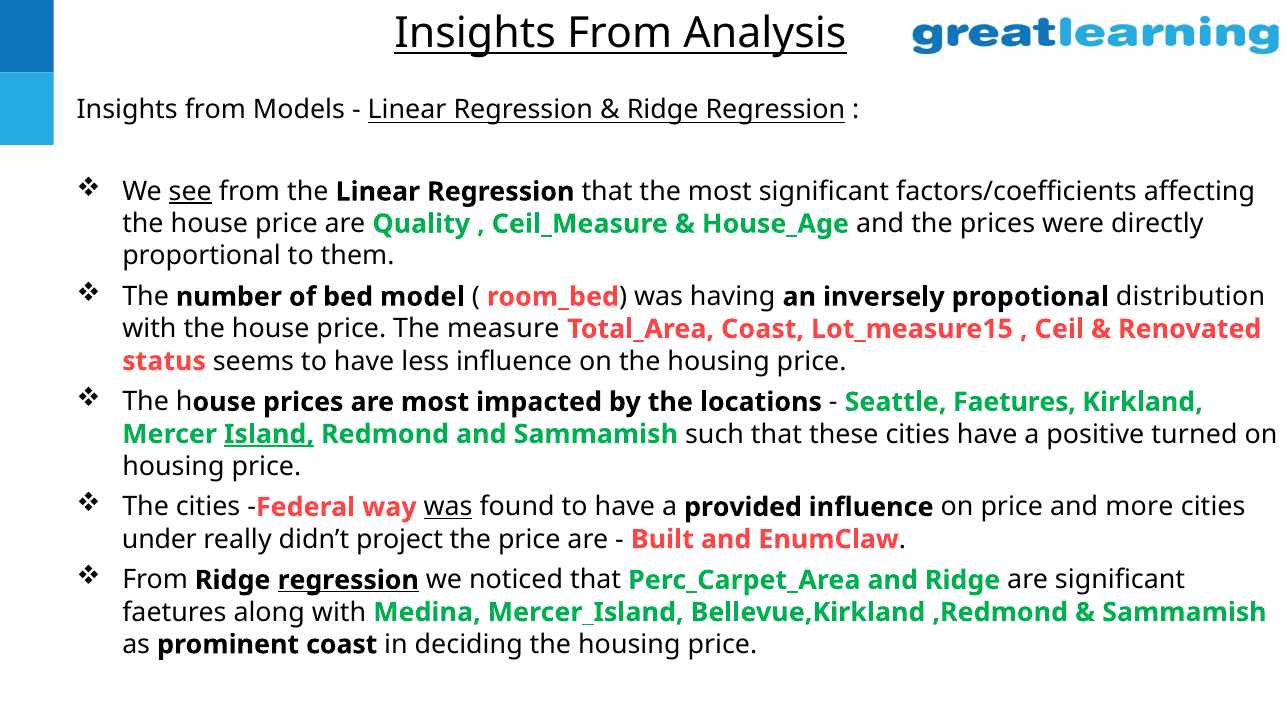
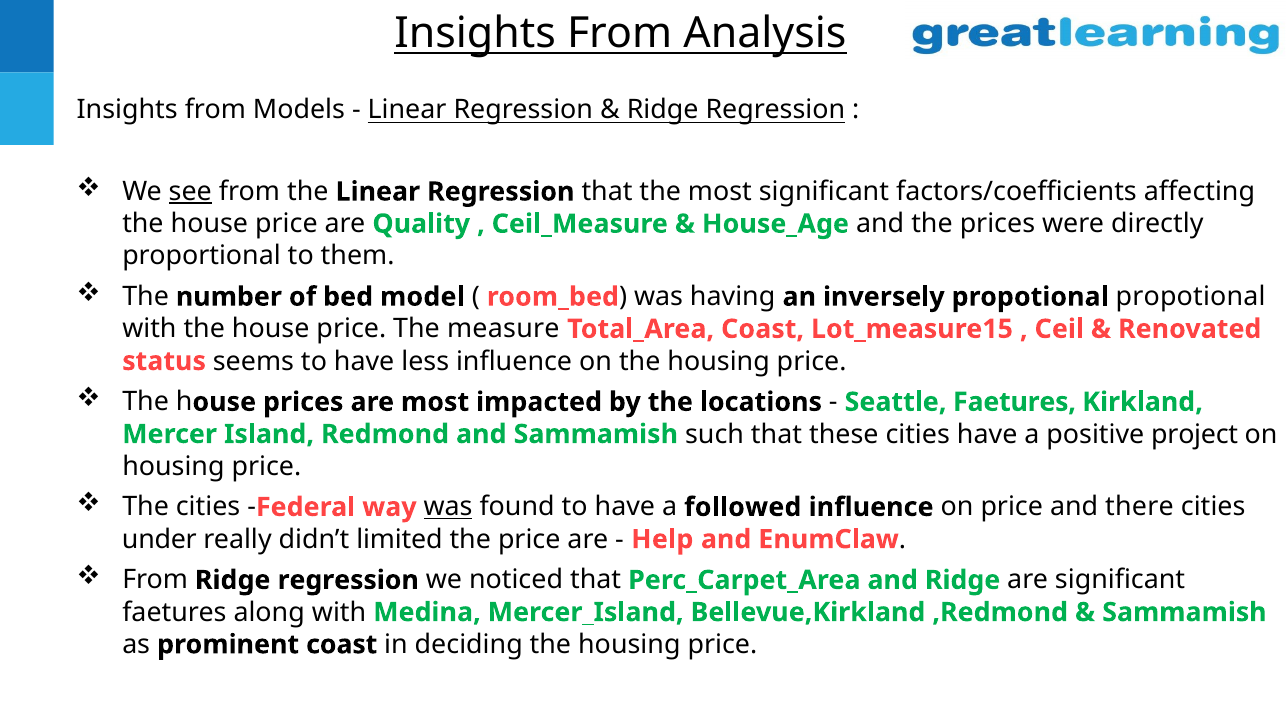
propotional distribution: distribution -> propotional (1191, 297)
Island underline: present -> none (269, 434)
turned: turned -> project (1195, 434)
provided: provided -> followed (743, 507)
more: more -> there (1139, 507)
project: project -> limited (399, 539)
Built: Built -> Help (662, 539)
regression underline: present -> none (348, 580)
